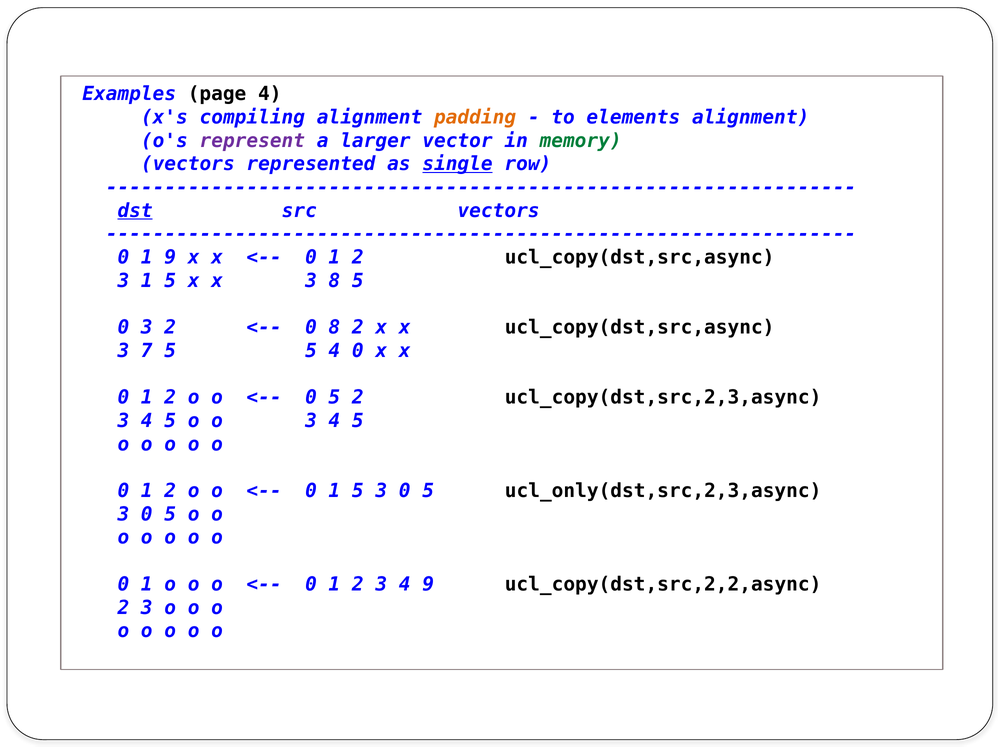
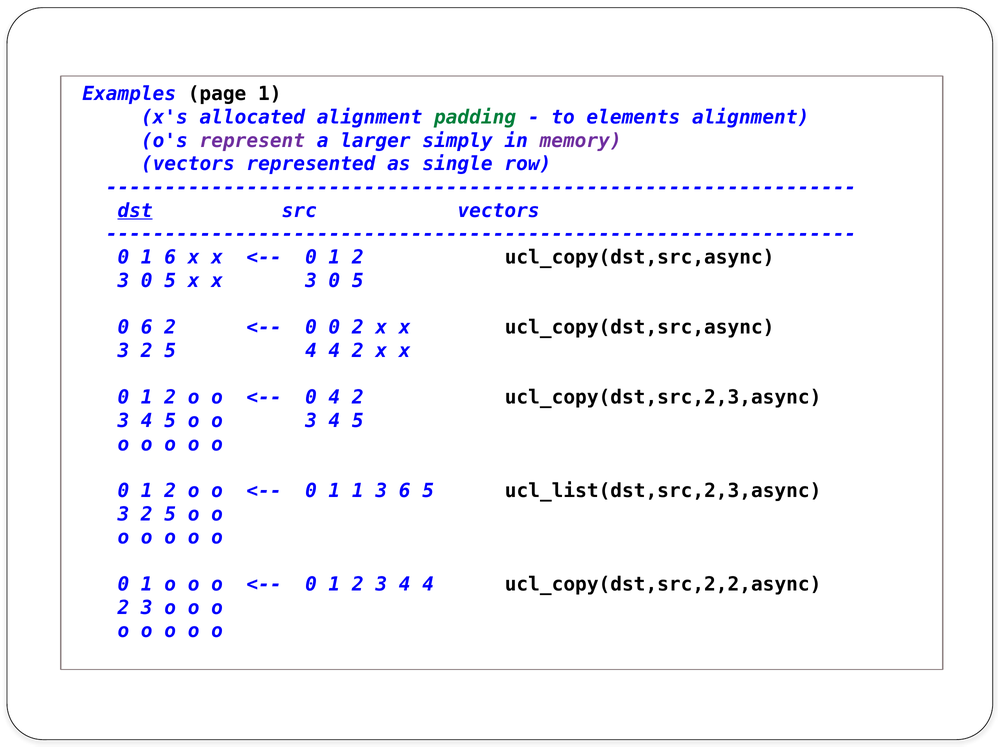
page 4: 4 -> 1 (270, 94)
compiling: compiling -> allocated (252, 117)
padding colour: orange -> green (475, 117)
vector: vector -> simply (457, 141)
memory colour: green -> purple (581, 141)
single underline: present -> none (457, 164)
1 9: 9 -> 6 (170, 257)
1: 1 -> 0 (147, 281)
x 3 8: 8 -> 0 (334, 281)
0 3: 3 -> 6 (147, 327)
0 8: 8 -> 0 (334, 327)
7: 7 -> 2 (147, 351)
5 5: 5 -> 4 (311, 351)
0: 0 -> 2 (358, 351)
5: 5 -> 4 (334, 397)
0 1 5: 5 -> 1 (358, 491)
0: 0 -> 6 (405, 491)
ucl_only(dst,src,2,3,async: ucl_only(dst,src,2,3,async -> ucl_list(dst,src,2,3,async (663, 491)
0: 0 -> 2 (147, 514)
3 4 9: 9 -> 4 (428, 584)
